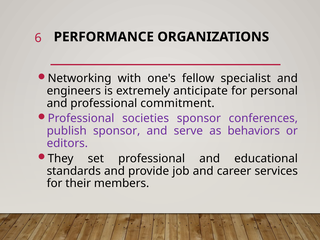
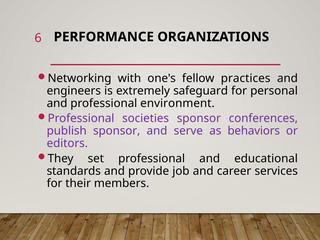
specialist: specialist -> practices (246, 78)
anticipate: anticipate -> safeguard (201, 91)
commitment: commitment -> environment (177, 103)
